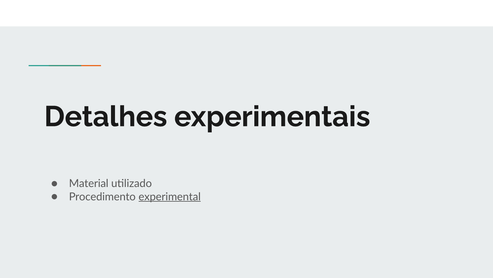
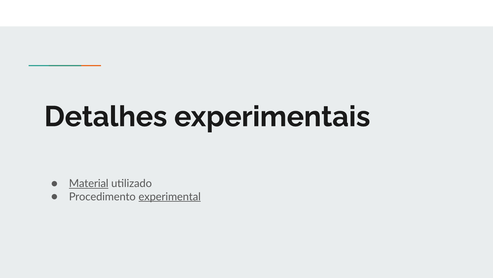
Material underline: none -> present (89, 183)
